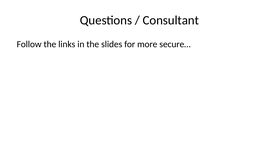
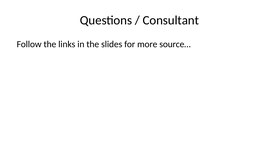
secure…: secure… -> source… (175, 44)
